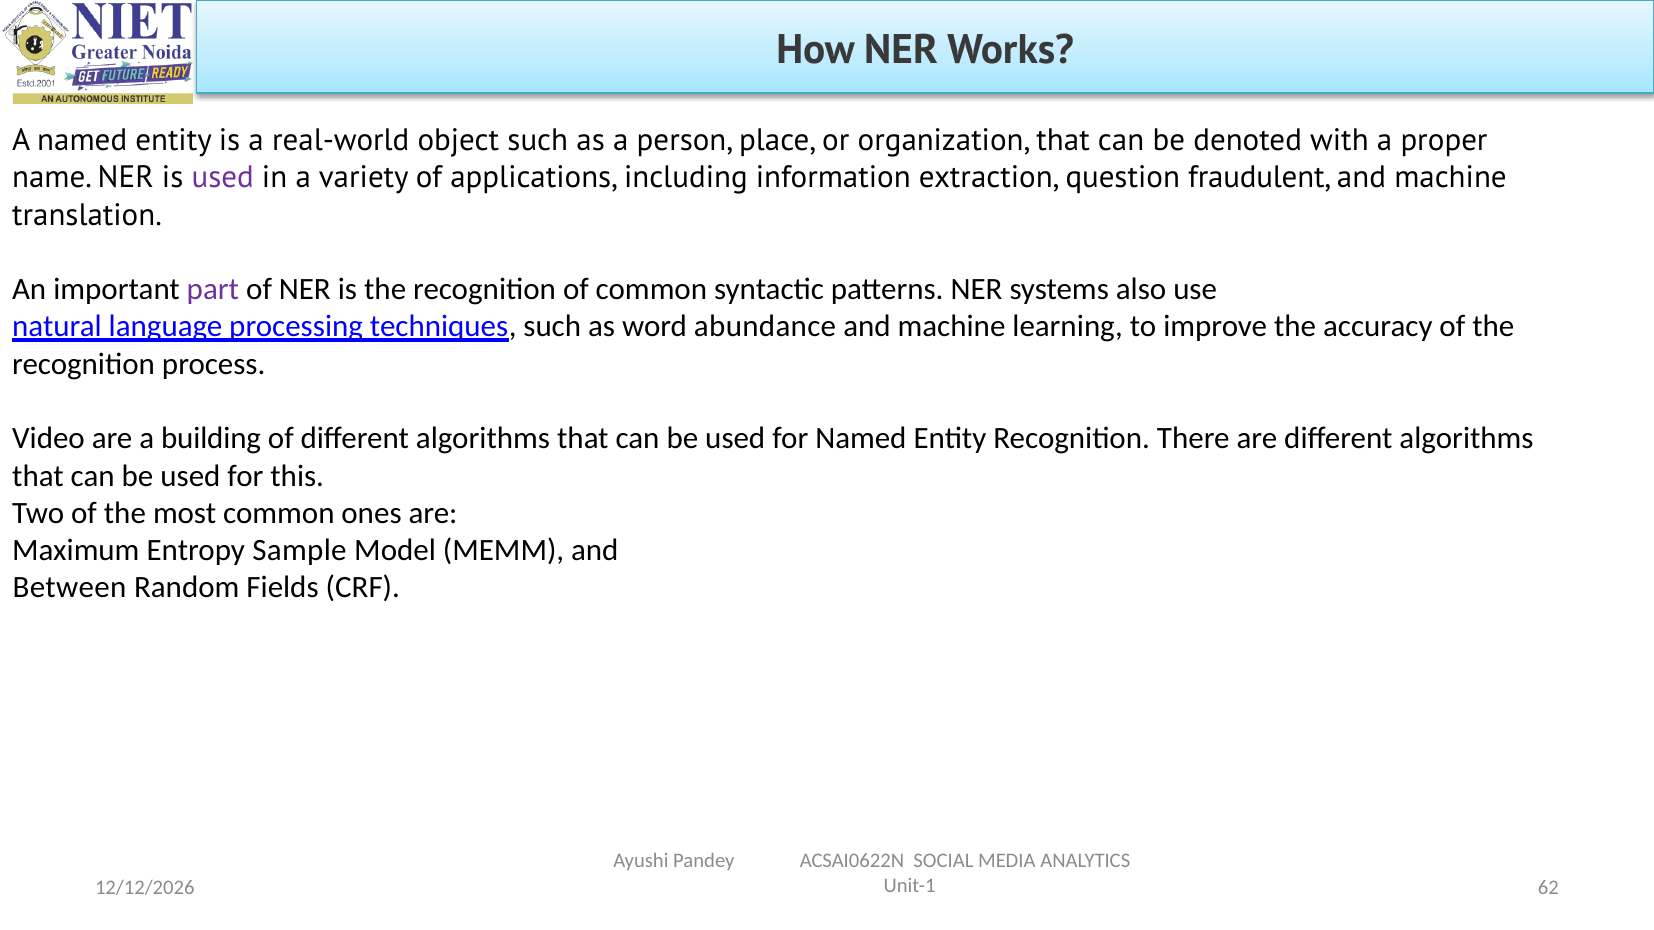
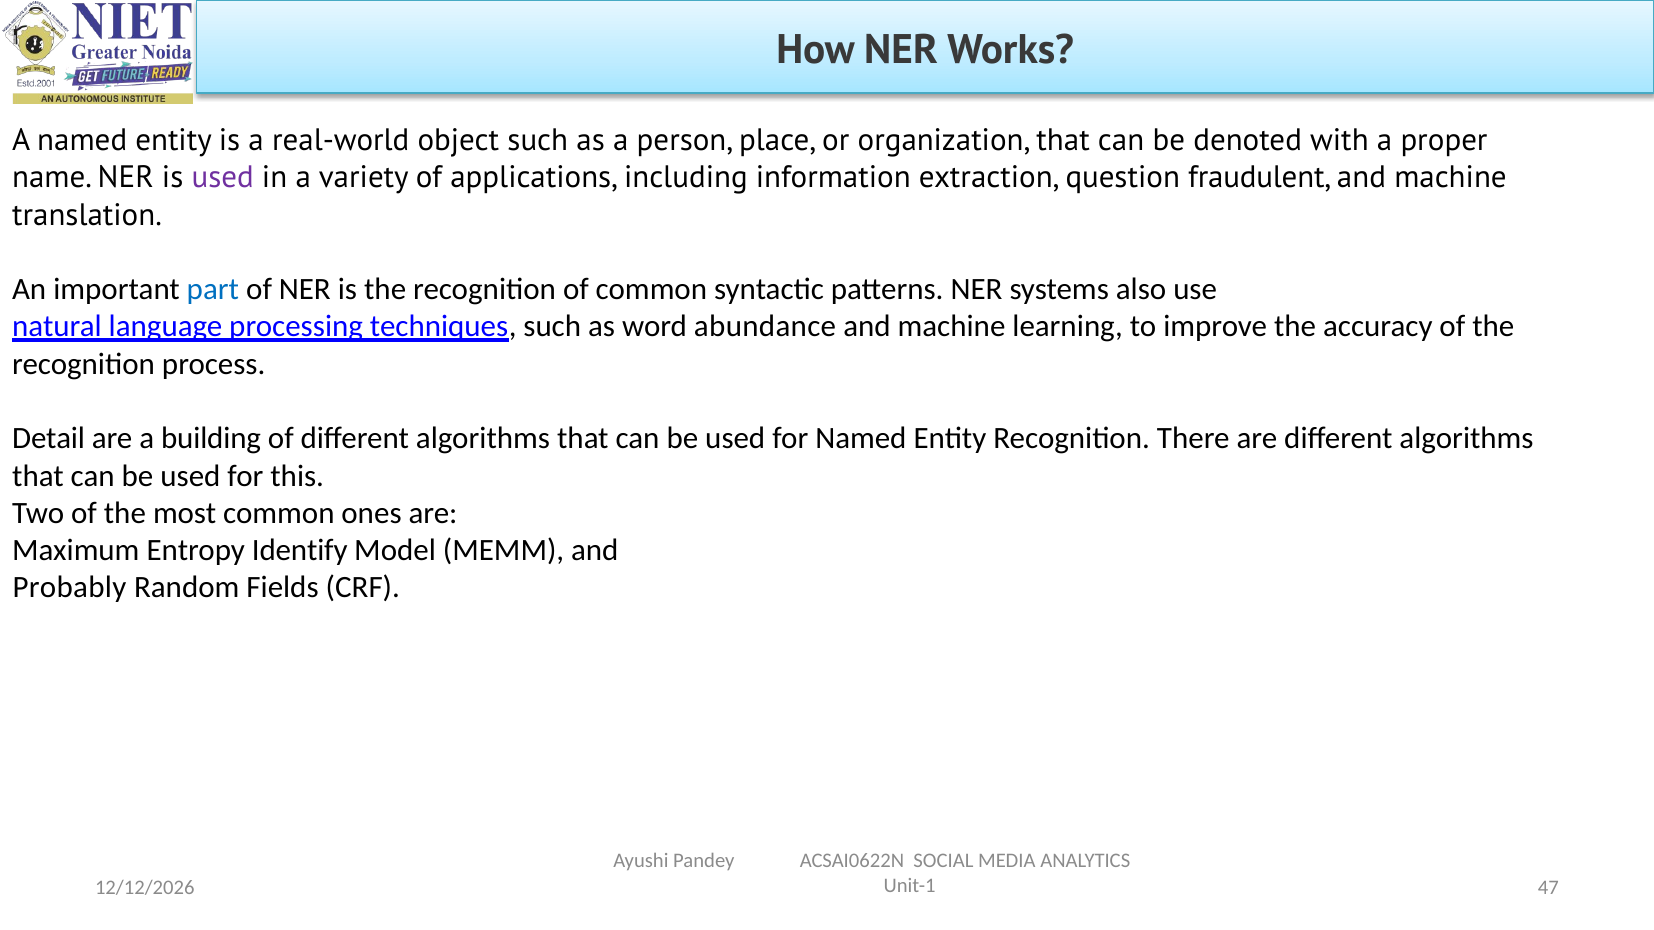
part colour: purple -> blue (213, 289)
Video: Video -> Detail (49, 439)
Sample: Sample -> Identify (300, 551)
Between: Between -> Probably (69, 588)
62: 62 -> 47 (1548, 888)
